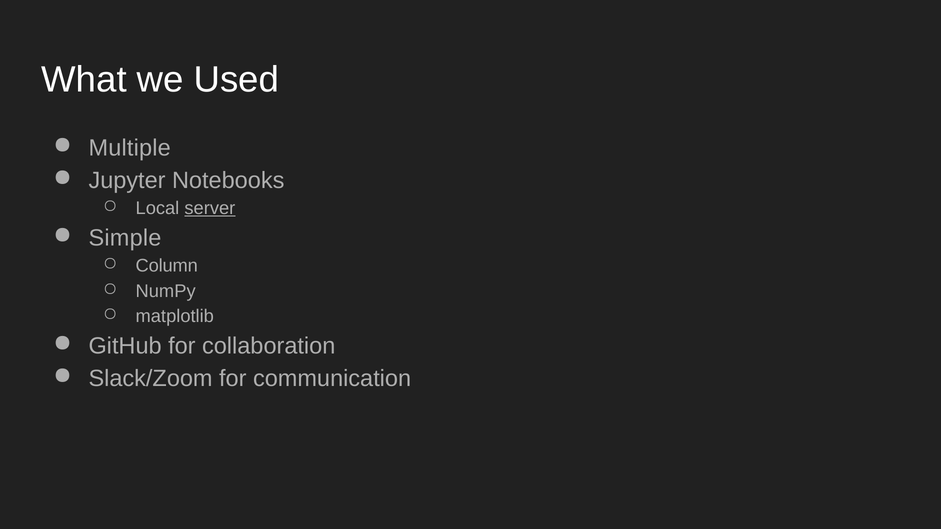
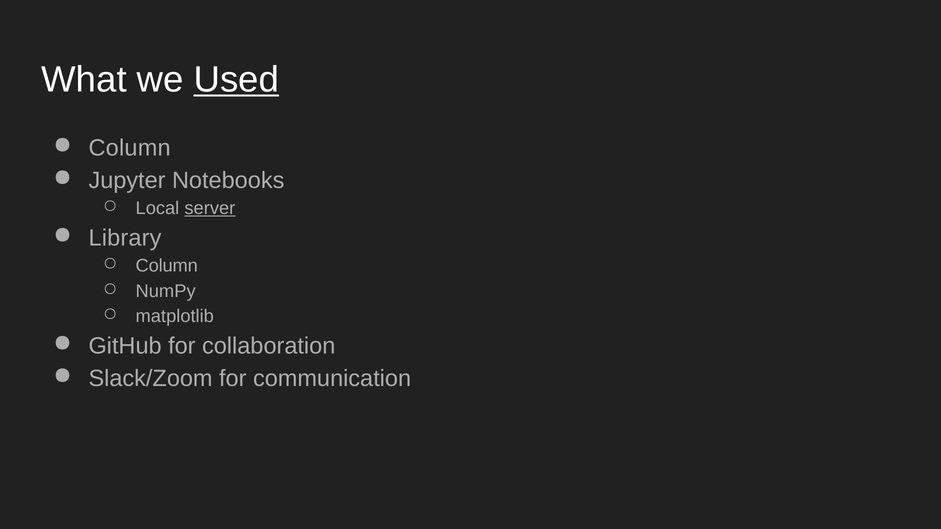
Used underline: none -> present (236, 80)
Multiple: Multiple -> Column (130, 148)
Simple: Simple -> Library (125, 238)
